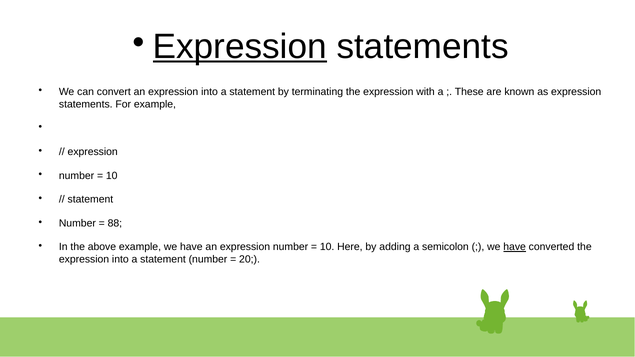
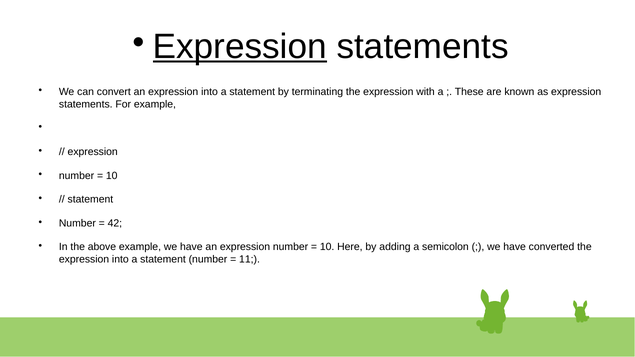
88: 88 -> 42 (115, 223)
have underline: present -> none (515, 247)
20: 20 -> 11 (250, 260)
